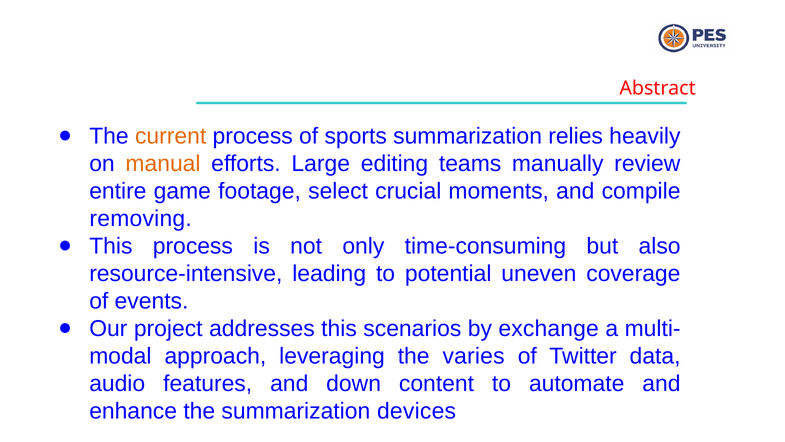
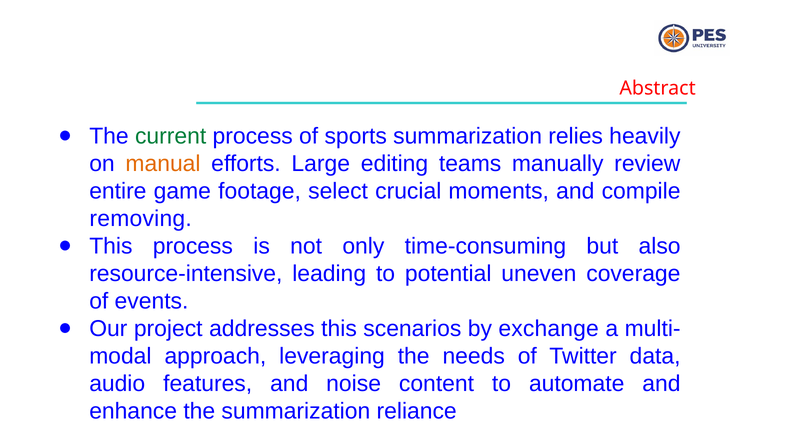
current colour: orange -> green (171, 136)
varies: varies -> needs (474, 356)
down: down -> noise (354, 383)
devices: devices -> reliance (417, 411)
